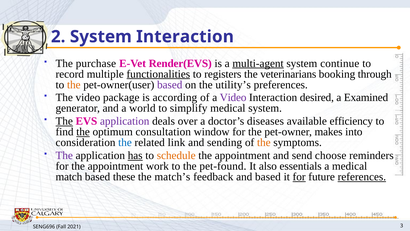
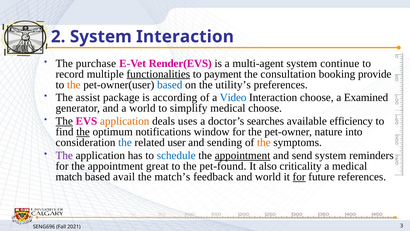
multi-agent underline: present -> none (258, 63)
registers: registers -> payment (223, 74)
veterinarians: veterinarians -> consultation (288, 74)
through: through -> provide (375, 74)
based colour: purple -> blue (170, 85)
The video: video -> assist (88, 97)
Video colour: purple -> blue (233, 97)
Interaction desired: desired -> choose (317, 97)
medical system: system -> choose (265, 108)
application colour: purple -> orange (125, 121)
over: over -> uses (188, 121)
diseases: diseases -> searches (266, 121)
consultation: consultation -> notifications (163, 132)
makes: makes -> nature (329, 132)
link: link -> user (177, 142)
has underline: present -> none (135, 155)
schedule colour: orange -> blue (176, 155)
appointment underline: none -> present (243, 155)
send choose: choose -> system (331, 155)
work: work -> great (157, 166)
essentials: essentials -> criticality (301, 166)
these: these -> avail (124, 176)
and based: based -> world (268, 176)
references underline: present -> none (362, 176)
